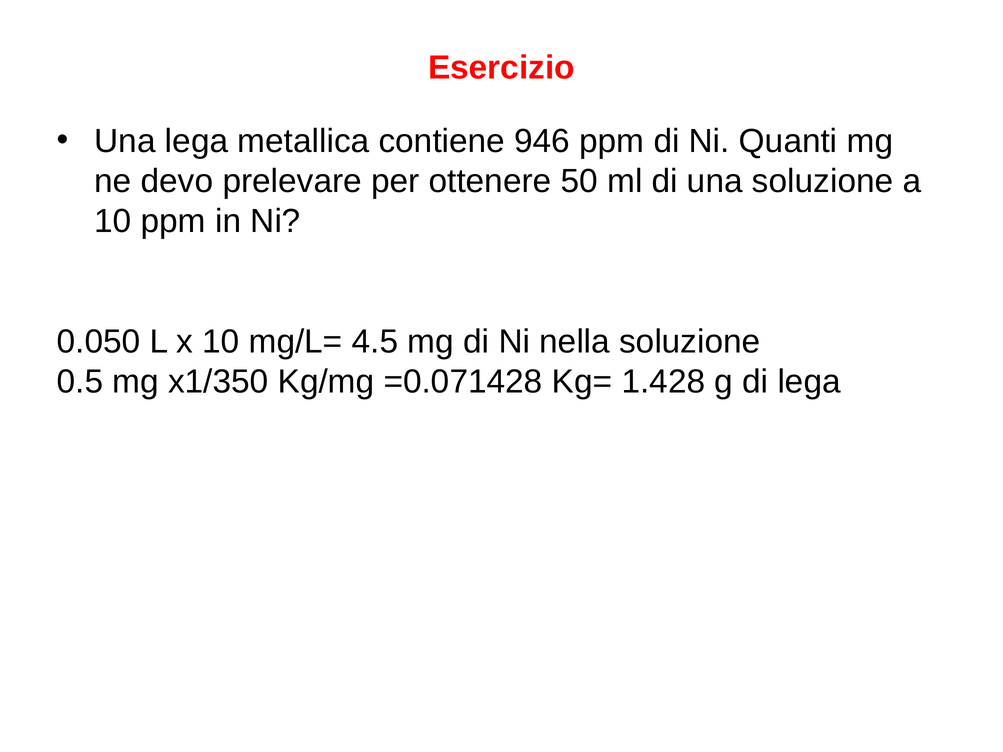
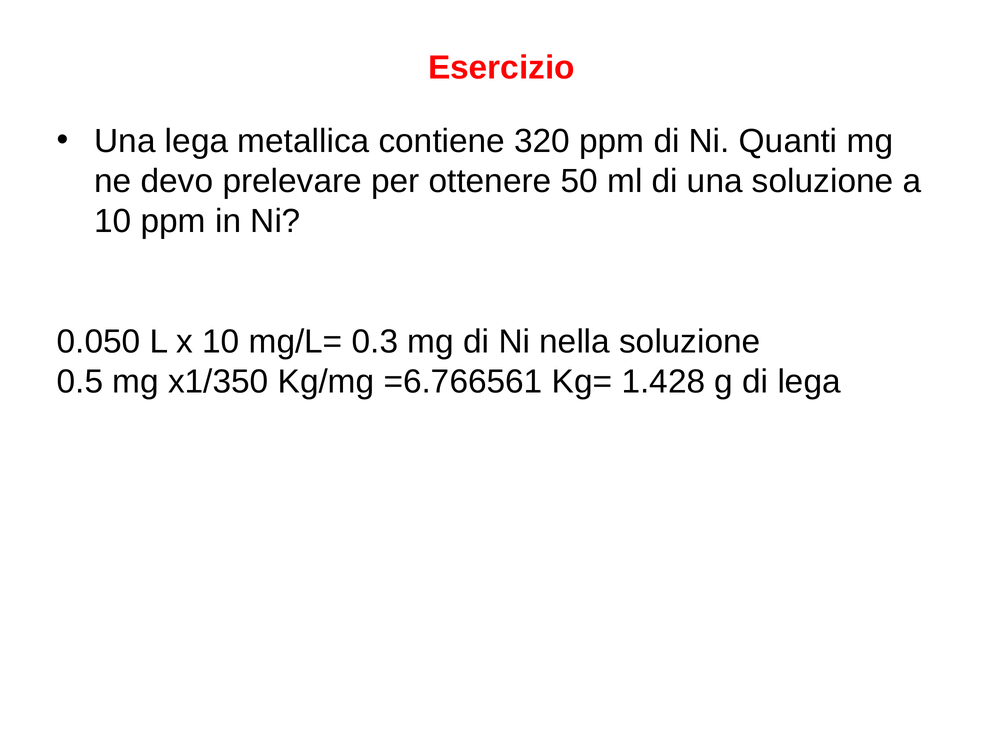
946: 946 -> 320 (542, 141)
4.5: 4.5 -> 0.3 (375, 342)
=0.071428: =0.071428 -> =6.766561 (463, 382)
